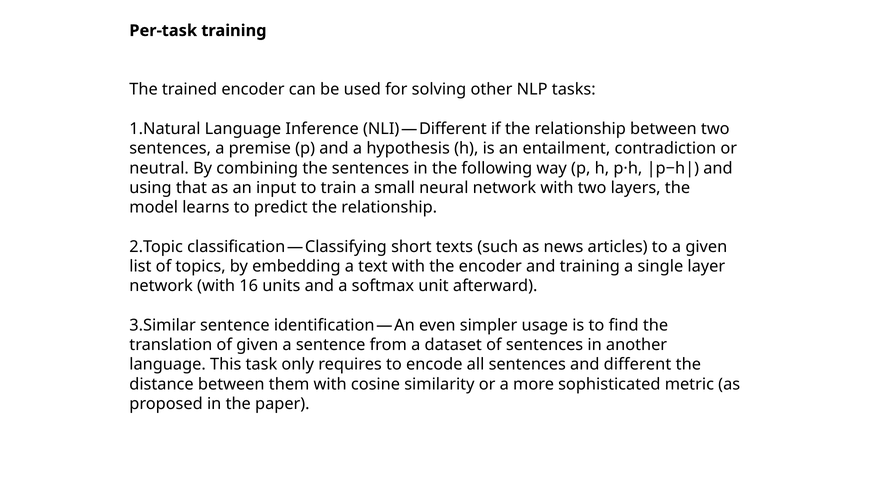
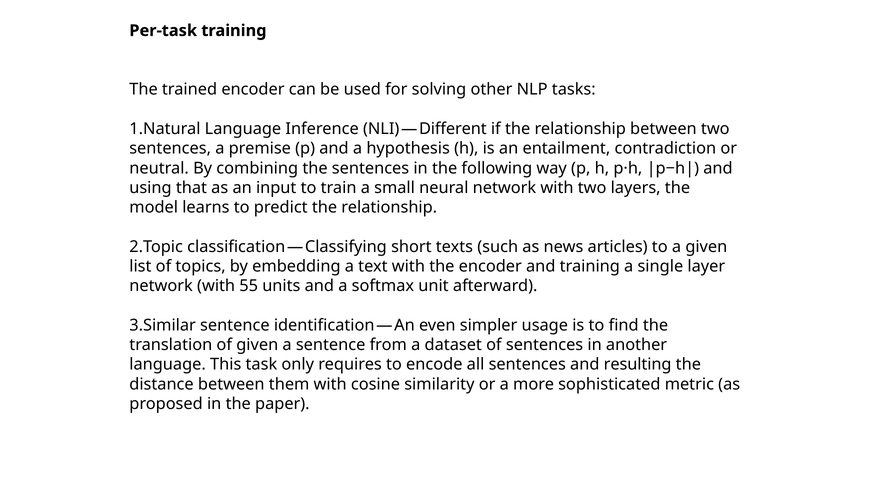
16: 16 -> 55 (249, 286)
and different: different -> resulting (638, 365)
